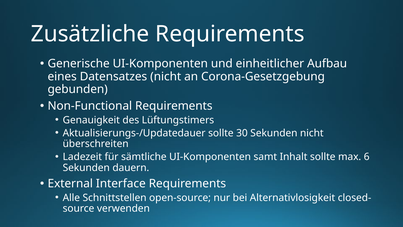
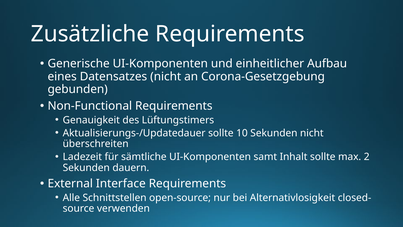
30: 30 -> 10 (242, 133)
6: 6 -> 2 (367, 157)
